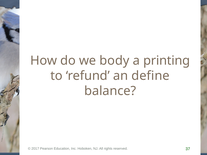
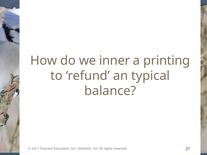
body: body -> inner (115, 61)
define: define -> typical (151, 76)
